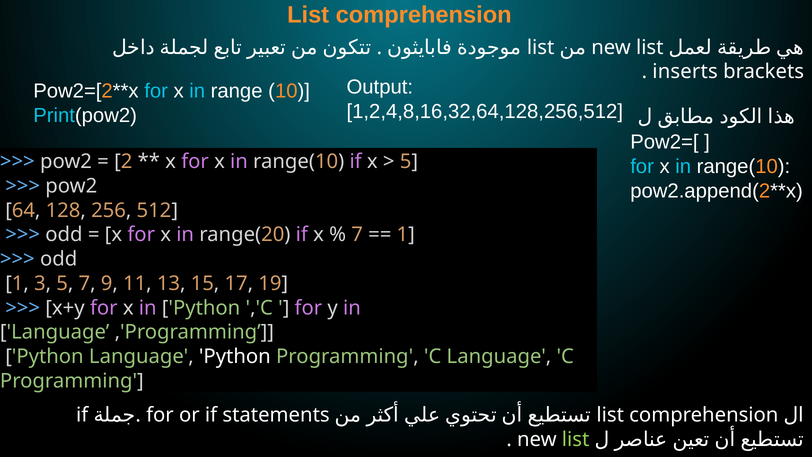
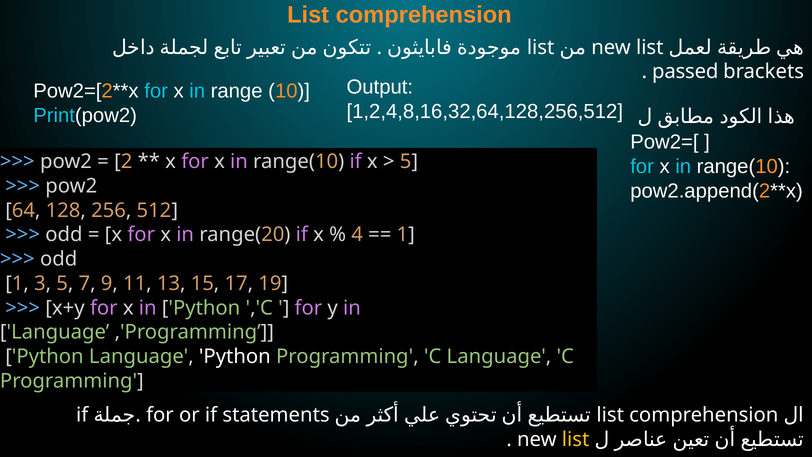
inserts: inserts -> passed (685, 72)
7: 7 -> 4 (357, 235)
list colour: light green -> yellow (576, 439)
